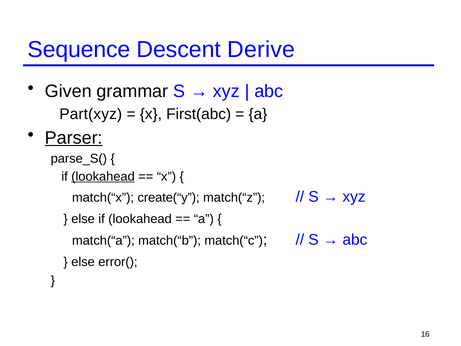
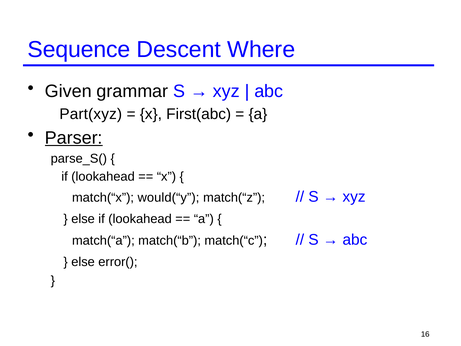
Derive: Derive -> Where (261, 50)
lookahead underline: present -> none (103, 176)
create(“y: create(“y -> would(“y (168, 197)
